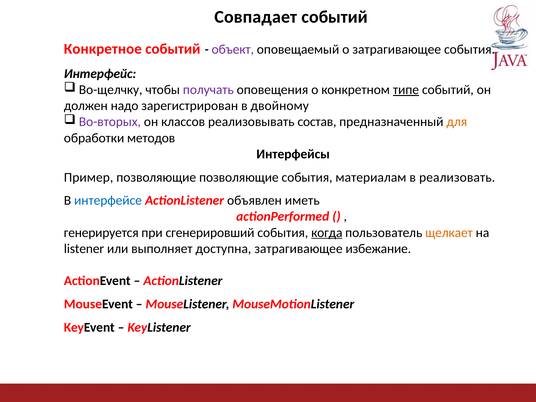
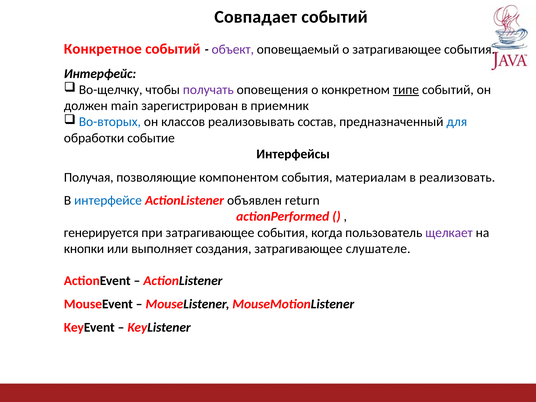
надо: надо -> main (124, 106)
двойному: двойному -> приемник (280, 106)
Во-вторых colour: purple -> blue (110, 122)
для colour: orange -> blue (457, 122)
методов: методов -> событие (151, 138)
Пример: Пример -> Получая (89, 177)
позволяющие позволяющие: позволяющие -> компонентом (239, 177)
иметь: иметь -> return (302, 200)
при сгeнерировший: сгeнерировший -> затрагивающее (210, 233)
когда underline: present -> none (327, 233)
щелкает colour: orange -> purple (449, 233)
listener: listener -> кнопки (84, 249)
доступна: доступна -> создания (223, 249)
избежание: избежание -> слушателе (378, 249)
